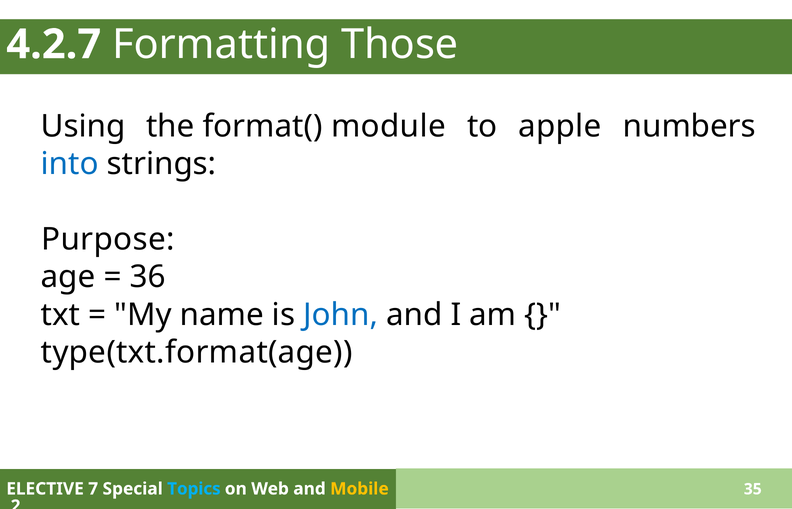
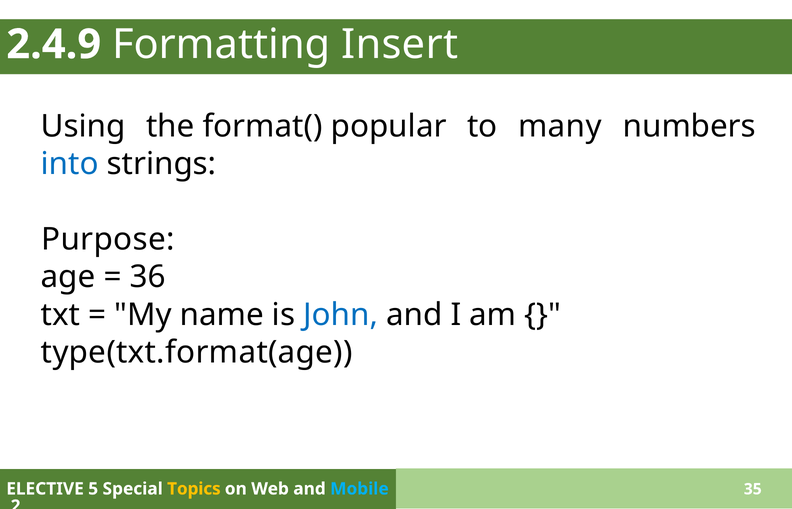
4.2.7: 4.2.7 -> 2.4.9 (54, 44)
Those: Those -> Insert (400, 44)
module: module -> popular (389, 126)
apple: apple -> many (560, 126)
7: 7 -> 5 (93, 489)
Topics colour: light blue -> yellow (194, 489)
Mobile colour: yellow -> light blue (359, 489)
